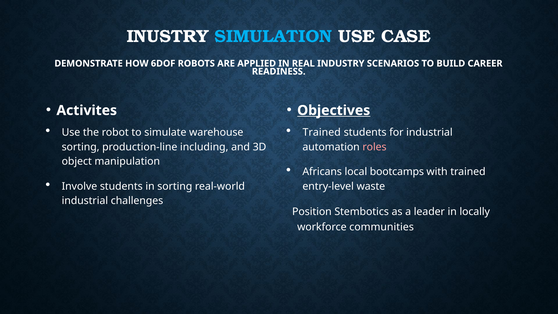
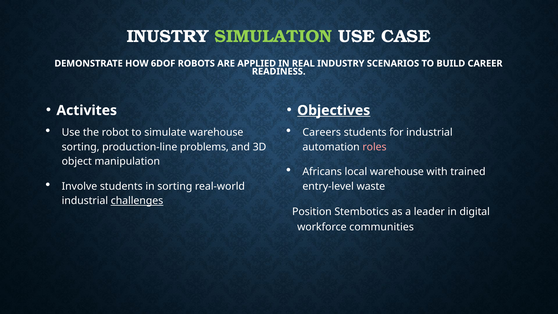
SIMULATION colour: light blue -> light green (273, 36)
Trained: Trained -> Careers (322, 132)
including: including -> problems (204, 147)
local bootcamps: bootcamps -> warehouse (397, 172)
challenges underline: none -> present (137, 201)
locally: locally -> digital (475, 212)
